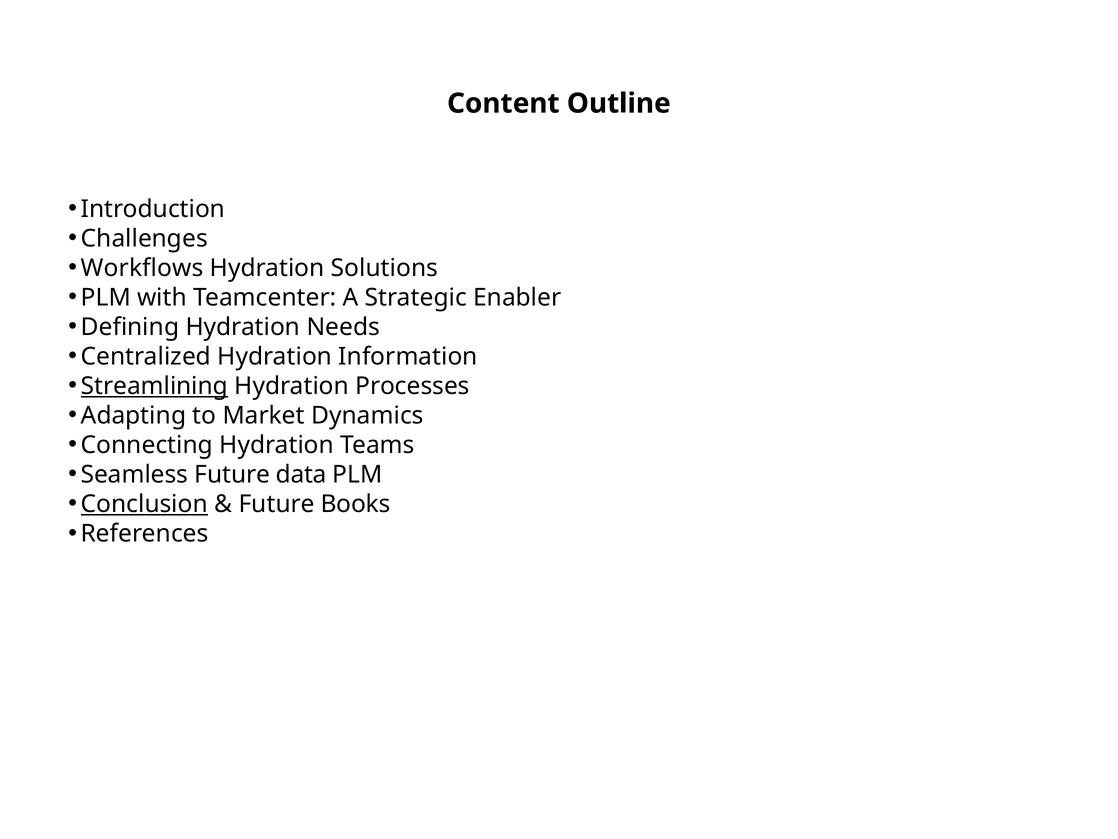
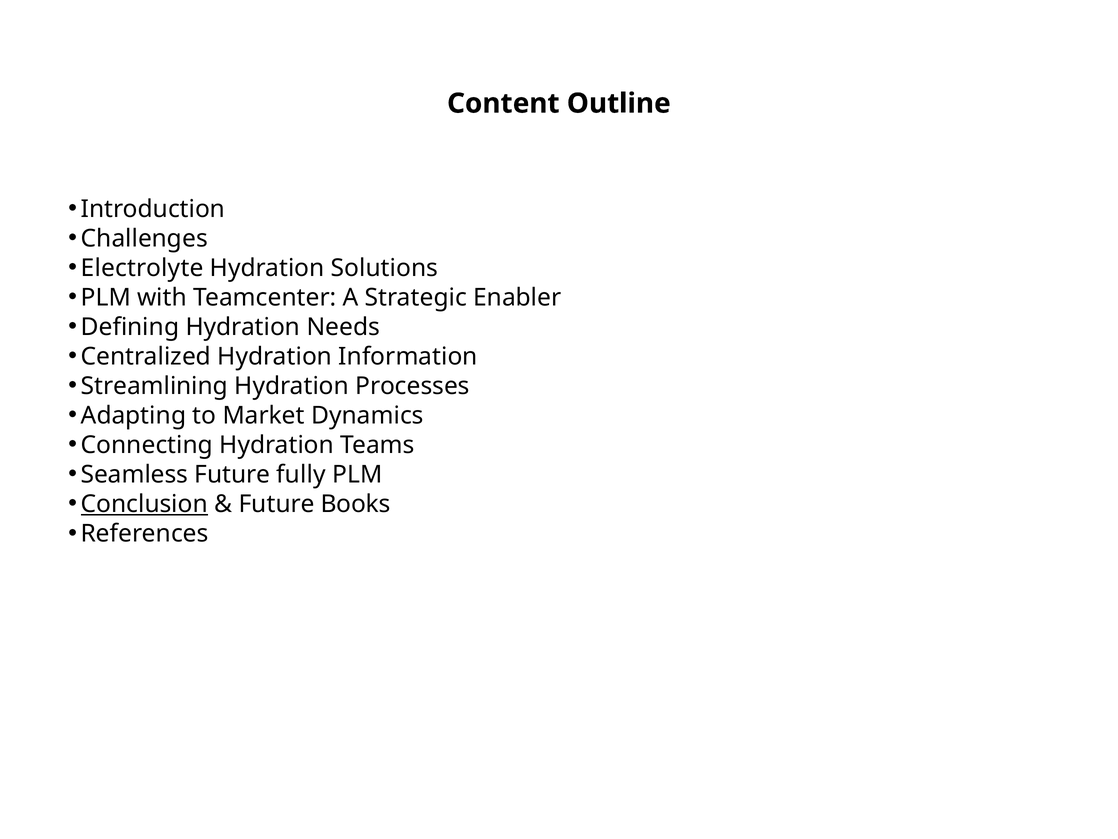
Workflows: Workflows -> Electrolyte (142, 268)
Streamlining underline: present -> none (154, 386)
data: data -> fully (301, 474)
